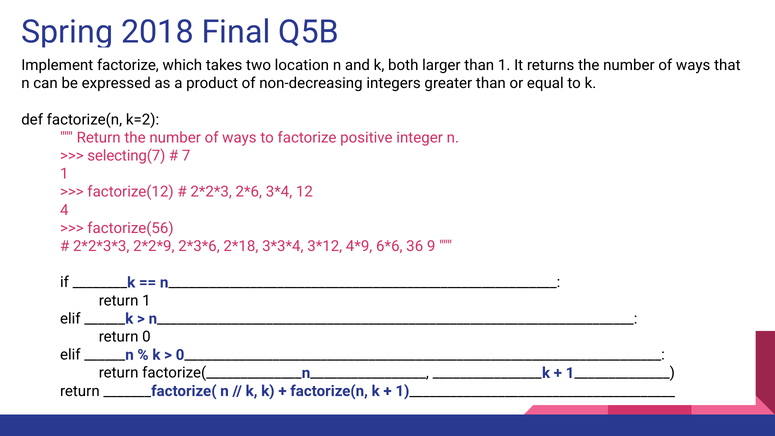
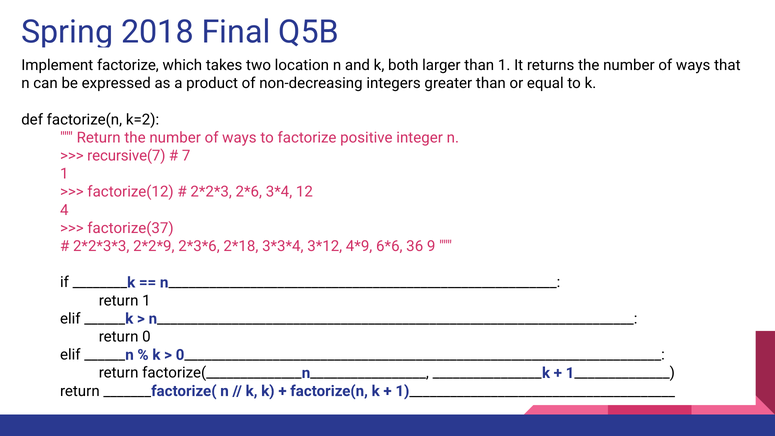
selecting(7: selecting(7 -> recursive(7 (126, 156)
factorize(56: factorize(56 -> factorize(37 (131, 228)
